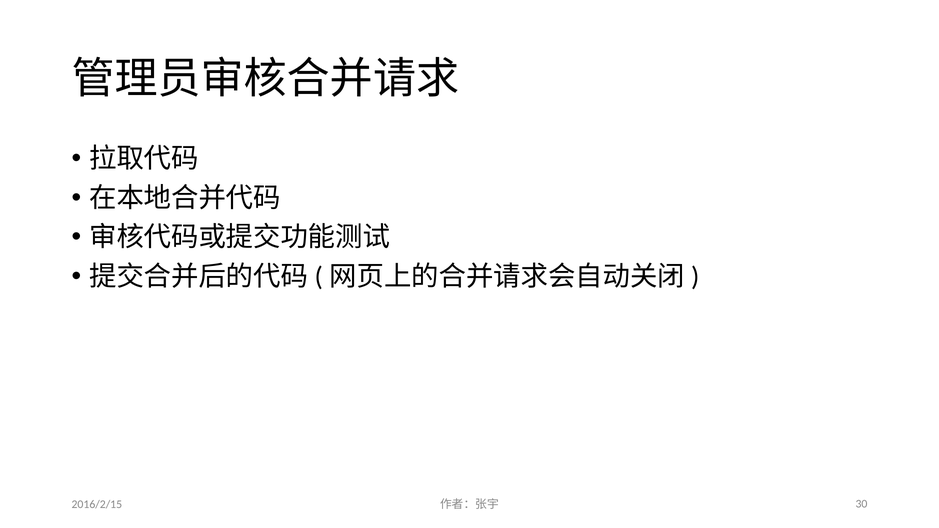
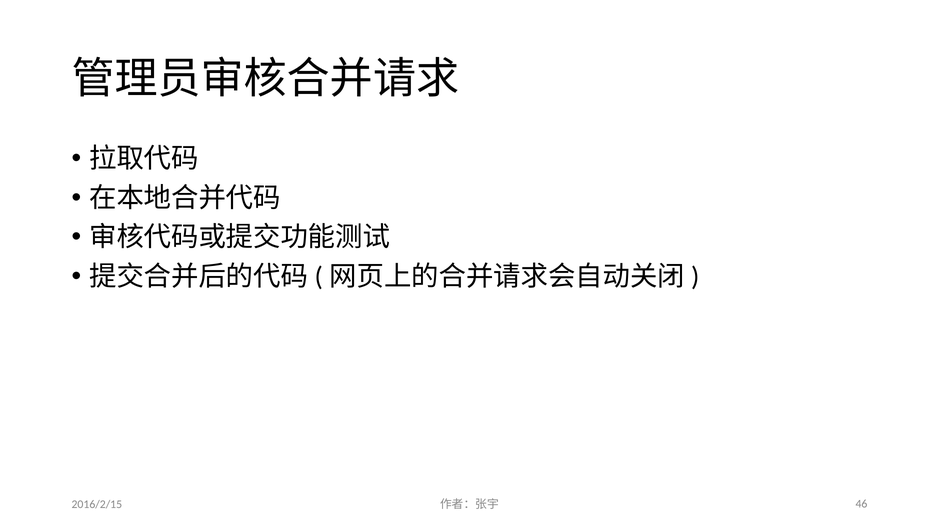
30: 30 -> 46 (861, 504)
